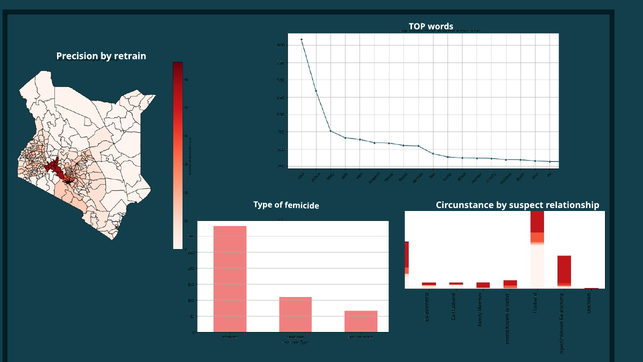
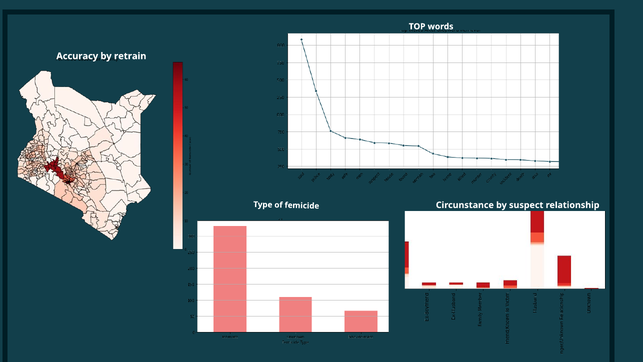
Precision: Precision -> Accuracy (77, 56)
